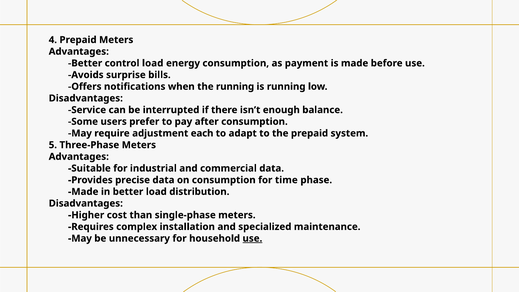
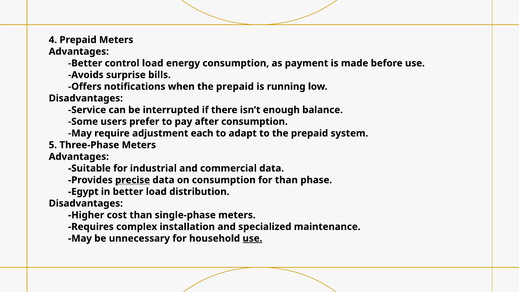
when the running: running -> prepaid (235, 87)
precise underline: none -> present (133, 180)
for time: time -> than (286, 180)
Made: Made -> Egypt (83, 192)
